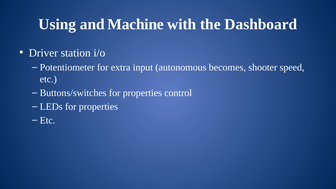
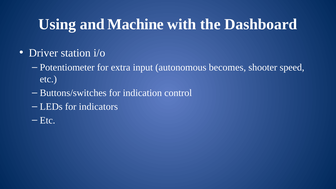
Buttons/switches for properties: properties -> indication (142, 93)
LEDs for properties: properties -> indicators (98, 107)
